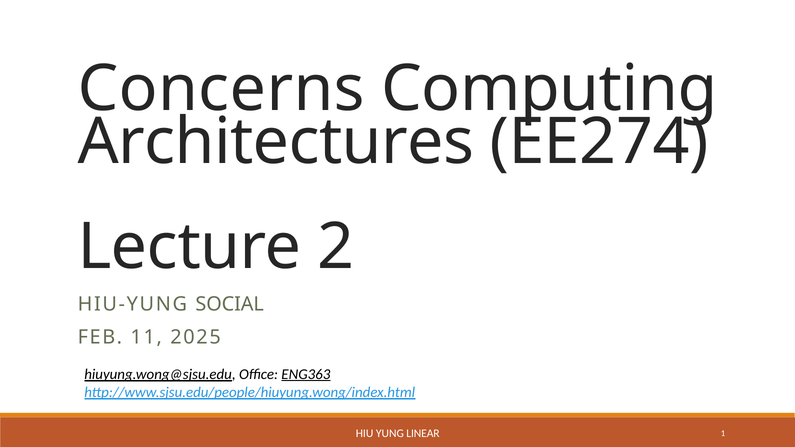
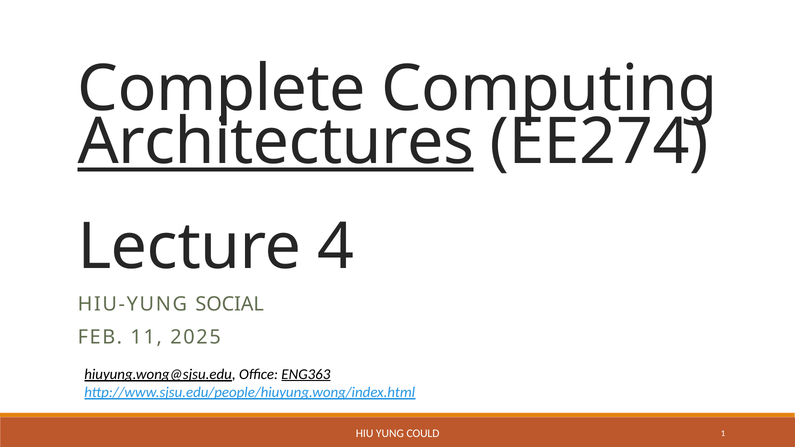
Concerns: Concerns -> Complete (222, 89)
Architectures underline: none -> present (276, 142)
2: 2 -> 4 (336, 247)
LINEAR: LINEAR -> COULD (423, 434)
